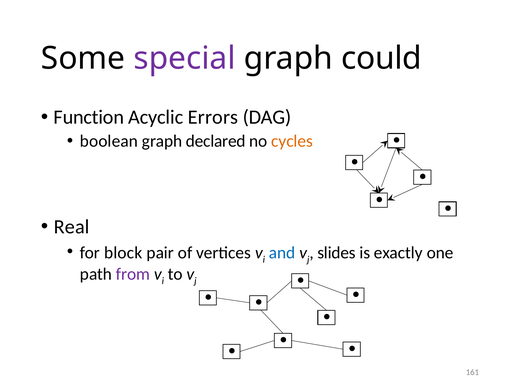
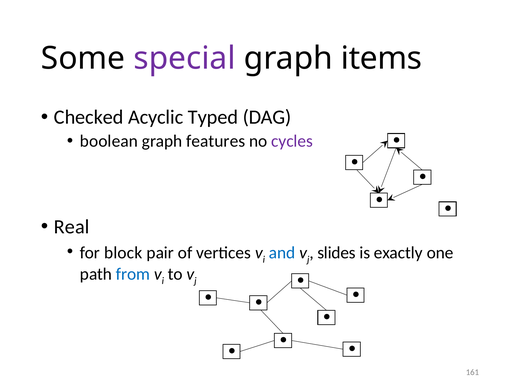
could: could -> items (381, 58)
Function: Function -> Checked (89, 117)
Errors: Errors -> Typed (213, 117)
declared: declared -> features (216, 141)
cycles colour: orange -> purple (292, 141)
from colour: purple -> blue (133, 274)
